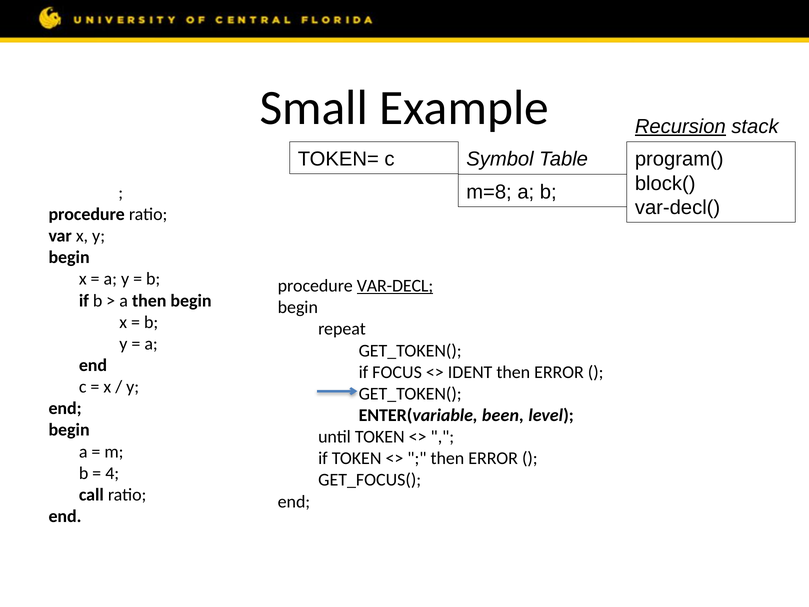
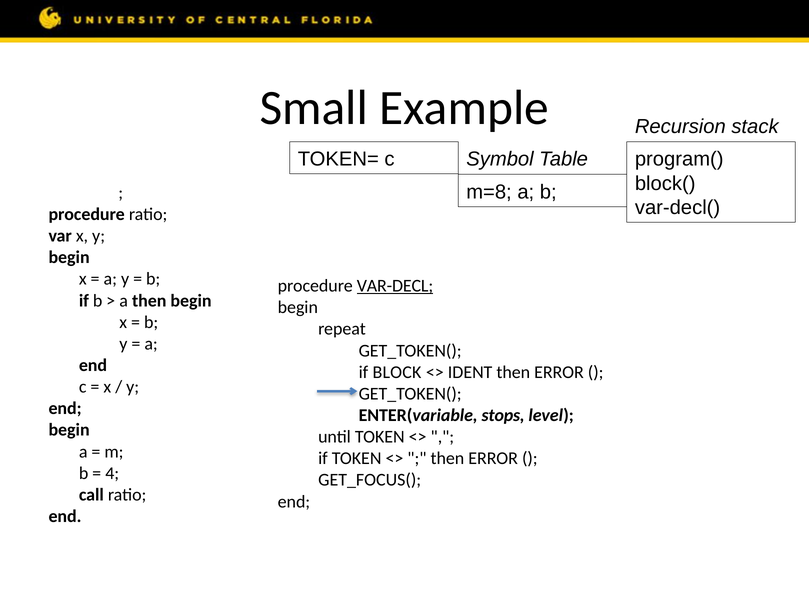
Recursion underline: present -> none (680, 126)
FOCUS: FOCUS -> BLOCK (397, 372)
been: been -> stops (503, 415)
